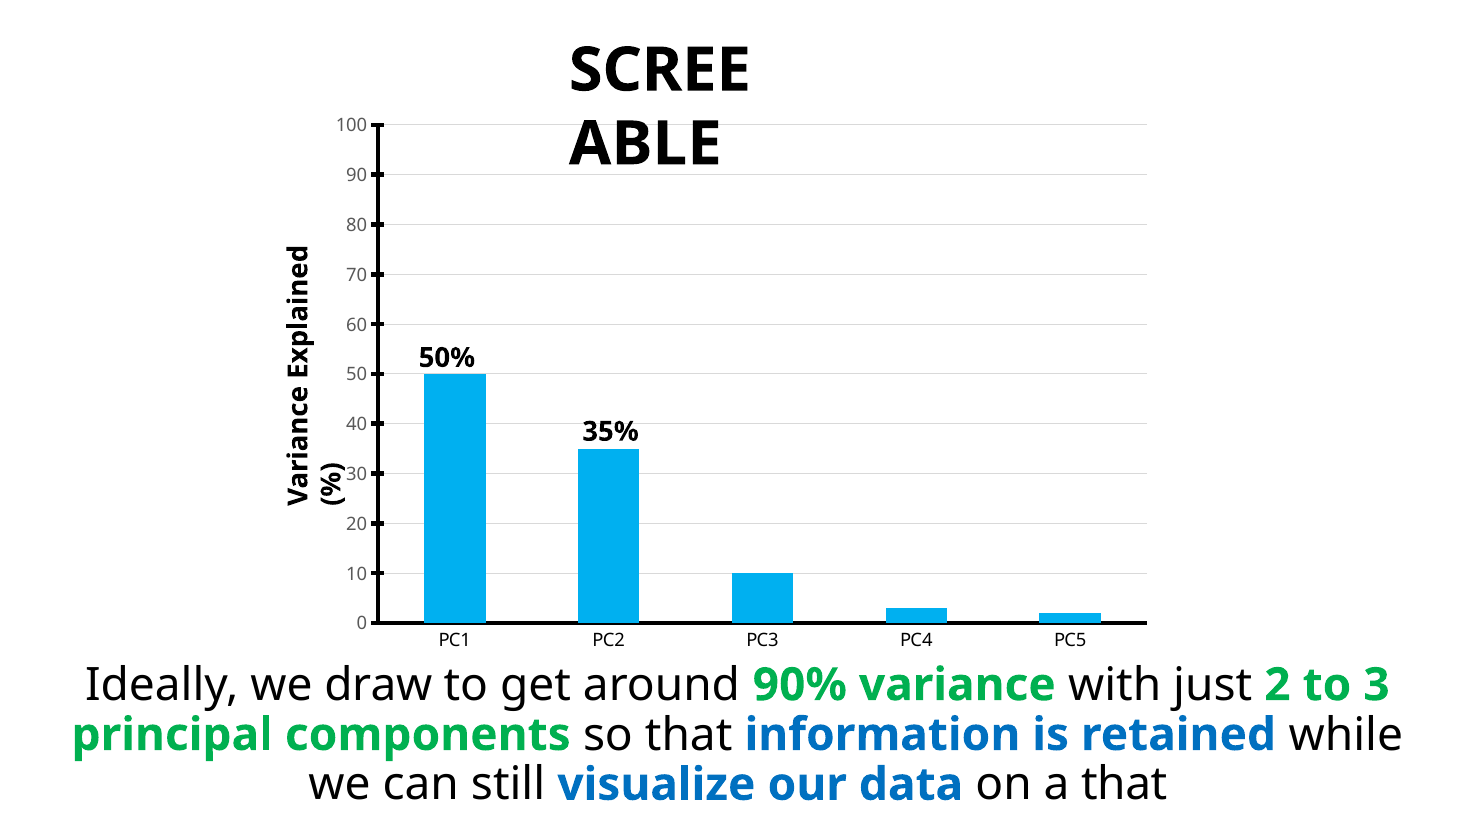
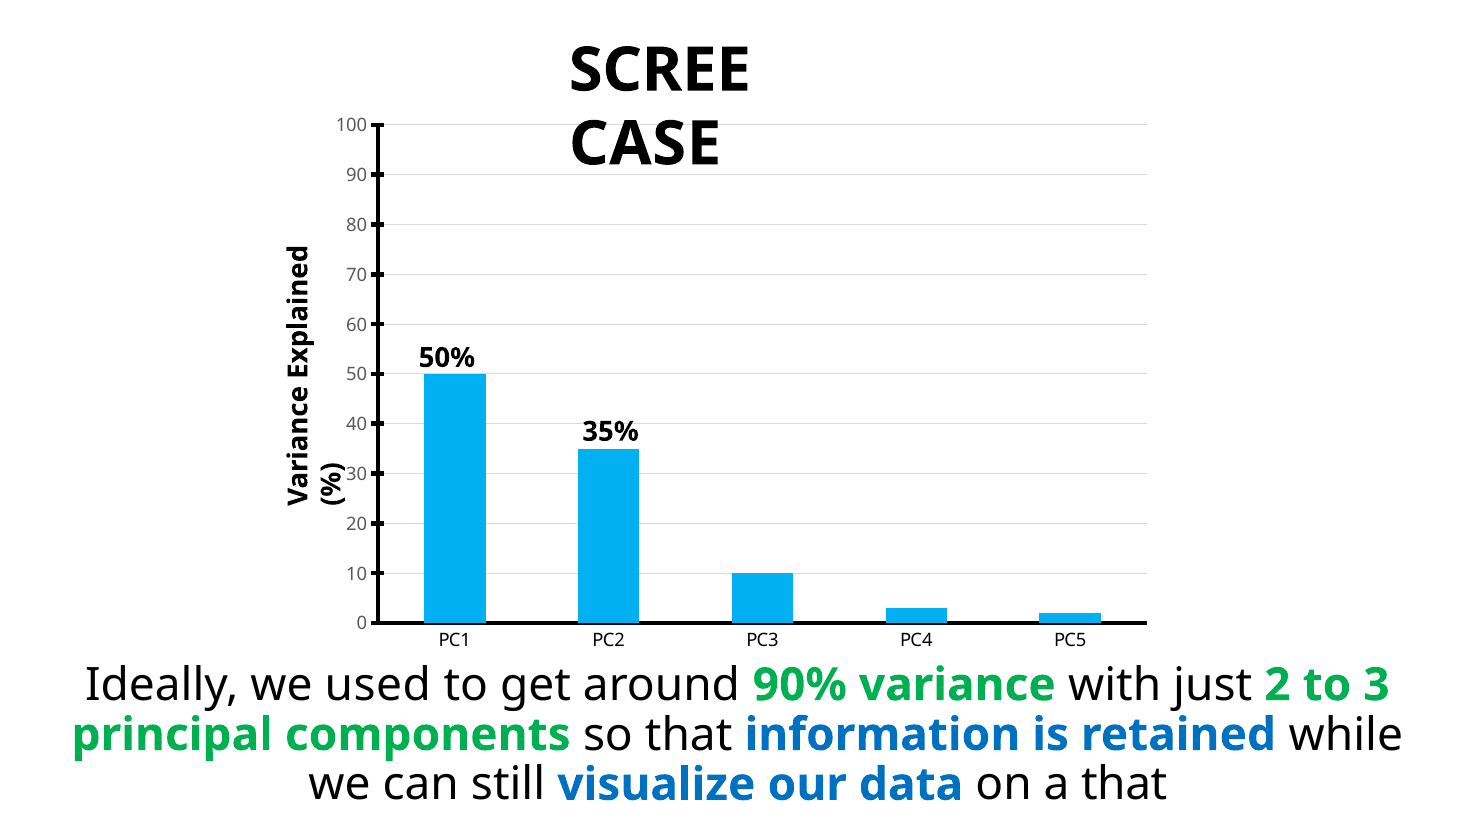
ABLE: ABLE -> CASE (645, 144)
draw: draw -> used (378, 685)
